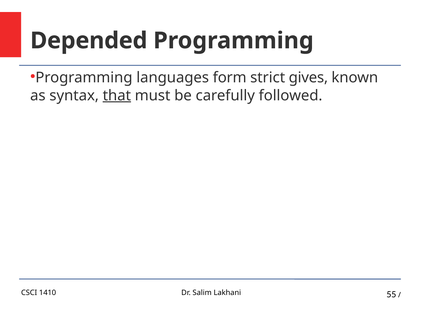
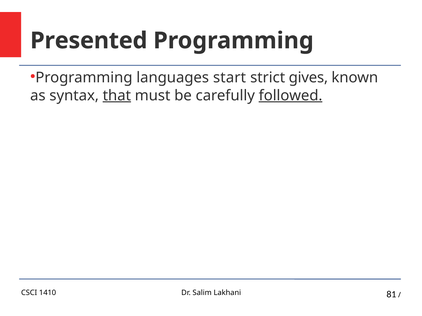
Depended: Depended -> Presented (89, 41)
form: form -> start (230, 78)
followed underline: none -> present (291, 96)
55: 55 -> 81 (391, 295)
